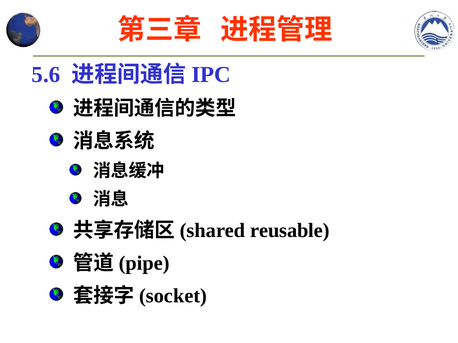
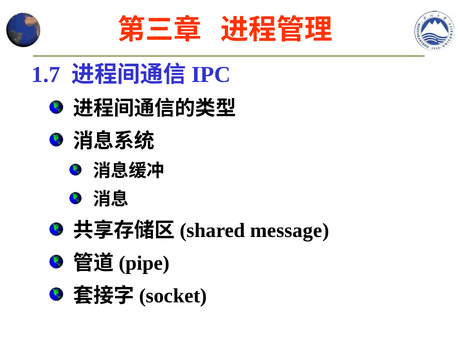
5.6: 5.6 -> 1.7 (46, 75)
reusable: reusable -> message (290, 231)
